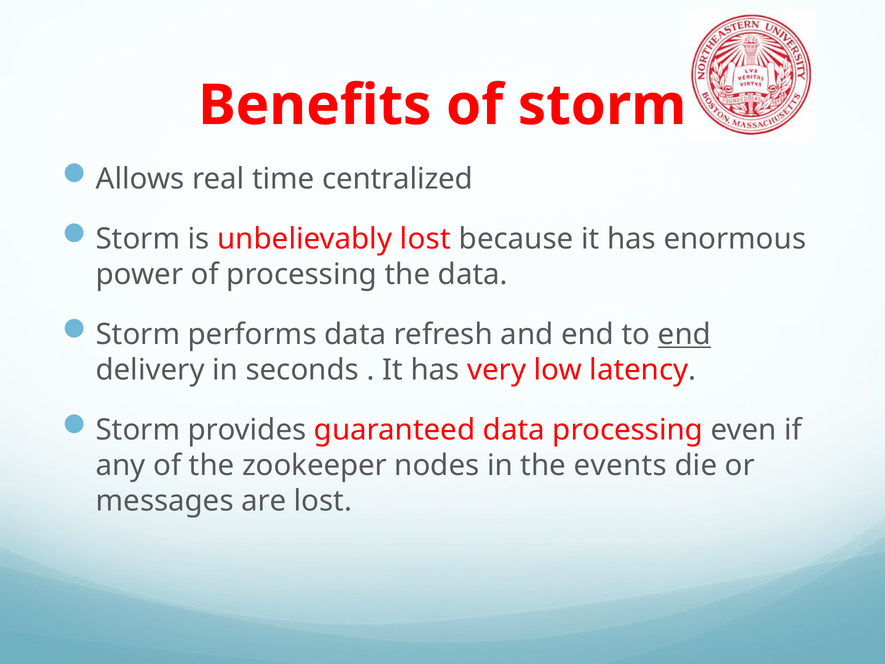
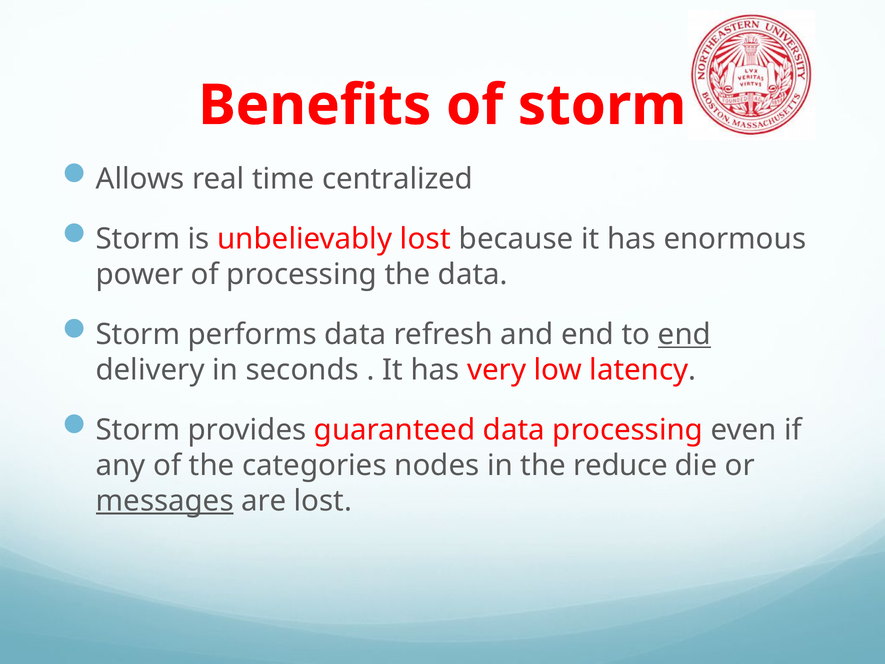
zookeeper: zookeeper -> categories (314, 465)
events: events -> reduce (621, 465)
messages underline: none -> present (165, 501)
